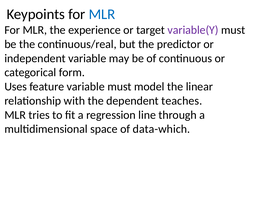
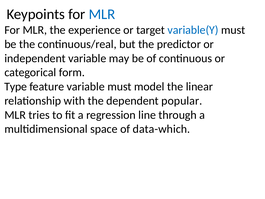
variable(Y colour: purple -> blue (193, 30)
Uses: Uses -> Type (16, 87)
teaches: teaches -> popular (182, 101)
